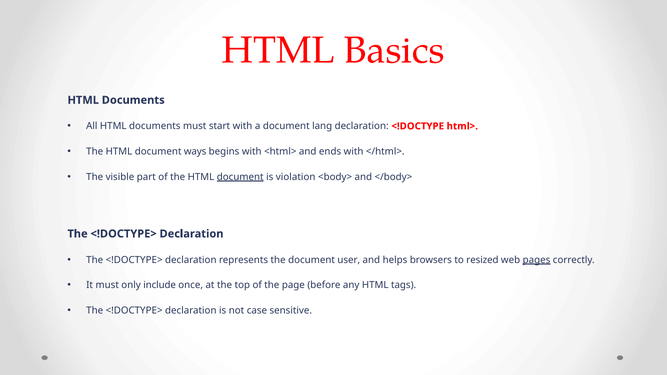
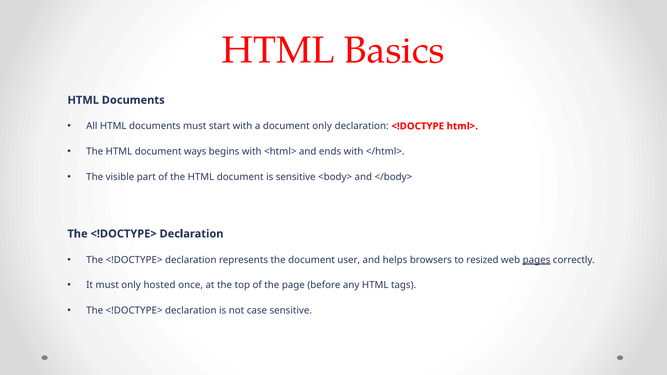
document lang: lang -> only (322, 126)
document underline: present -> none (240, 177)
is violation: violation -> sensitive (296, 177)
include: include -> hosted (160, 285)
